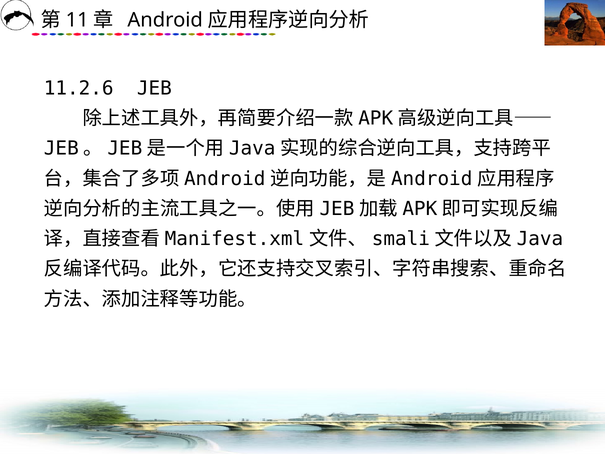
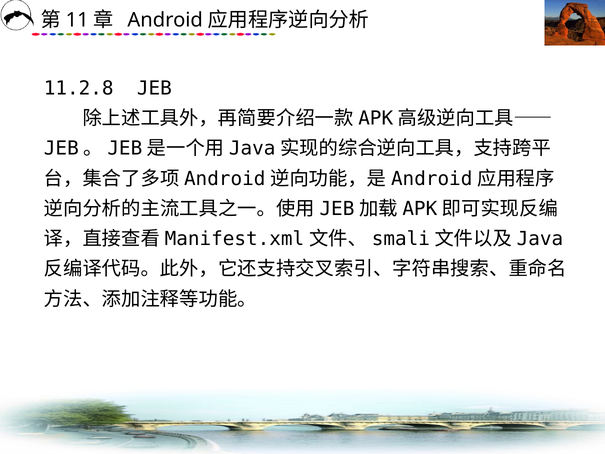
11.2.6: 11.2.6 -> 11.2.8 (79, 88)
